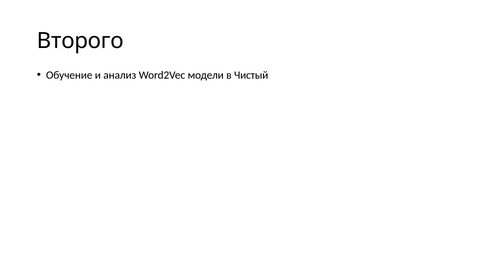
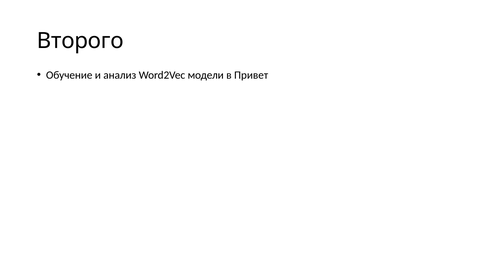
Чистый: Чистый -> Привет (251, 75)
